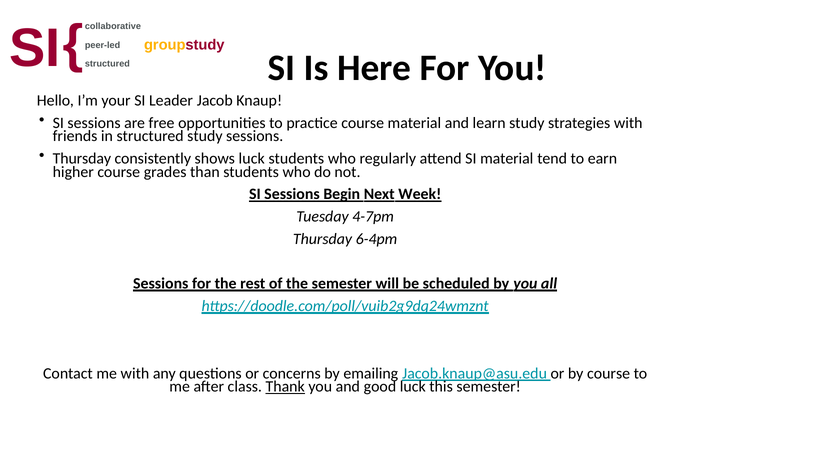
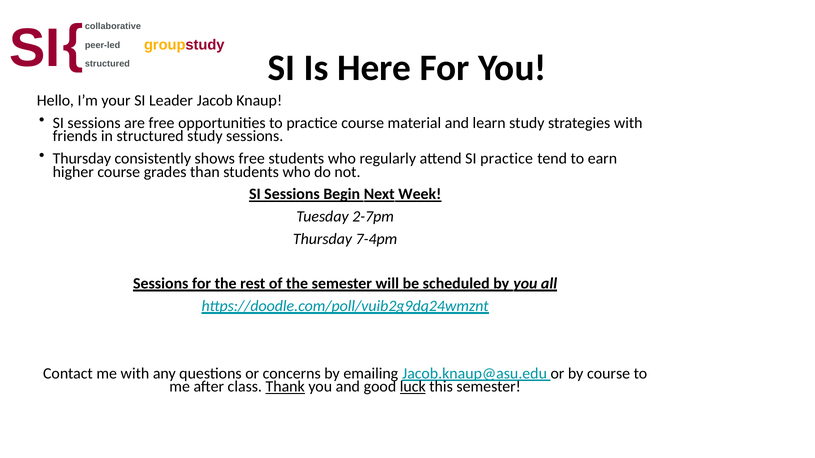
shows luck: luck -> free (252, 159)
SI material: material -> practice (507, 159)
4-7pm: 4-7pm -> 2-7pm (373, 217)
6-4pm: 6-4pm -> 7-4pm (376, 239)
luck underline: none -> present (413, 387)
